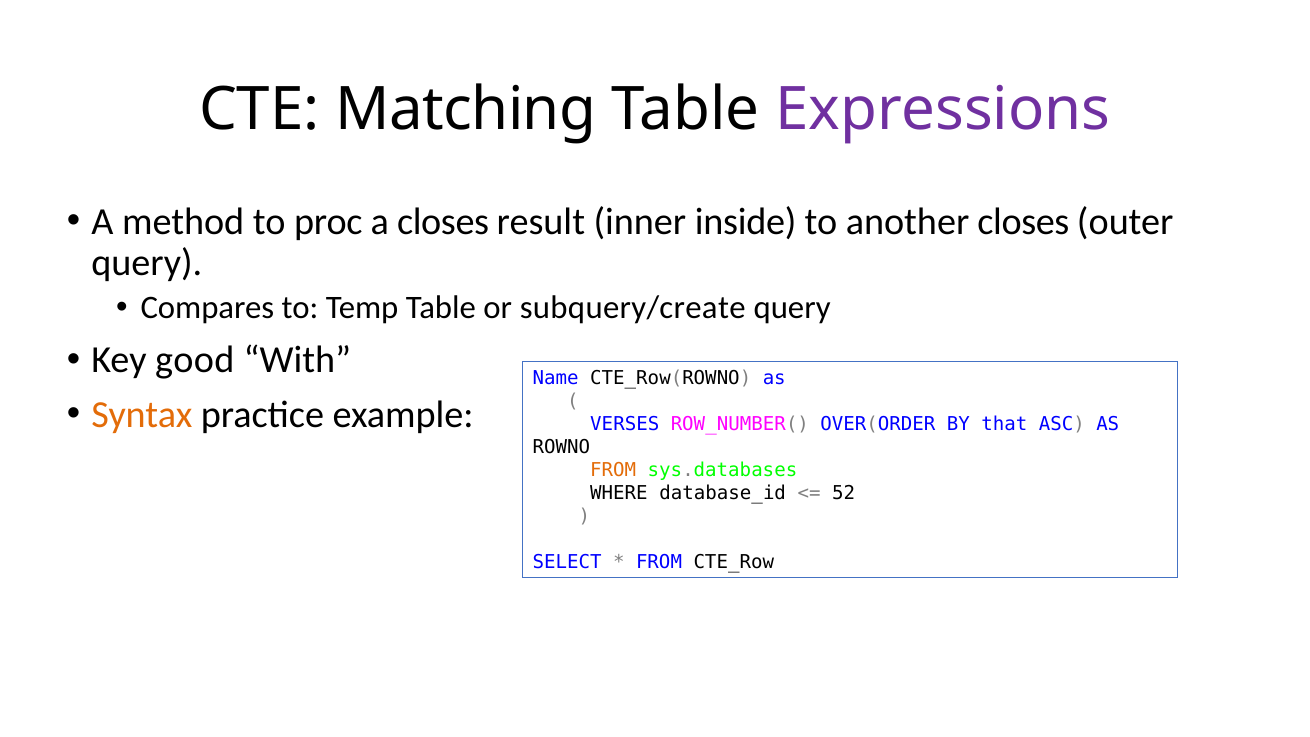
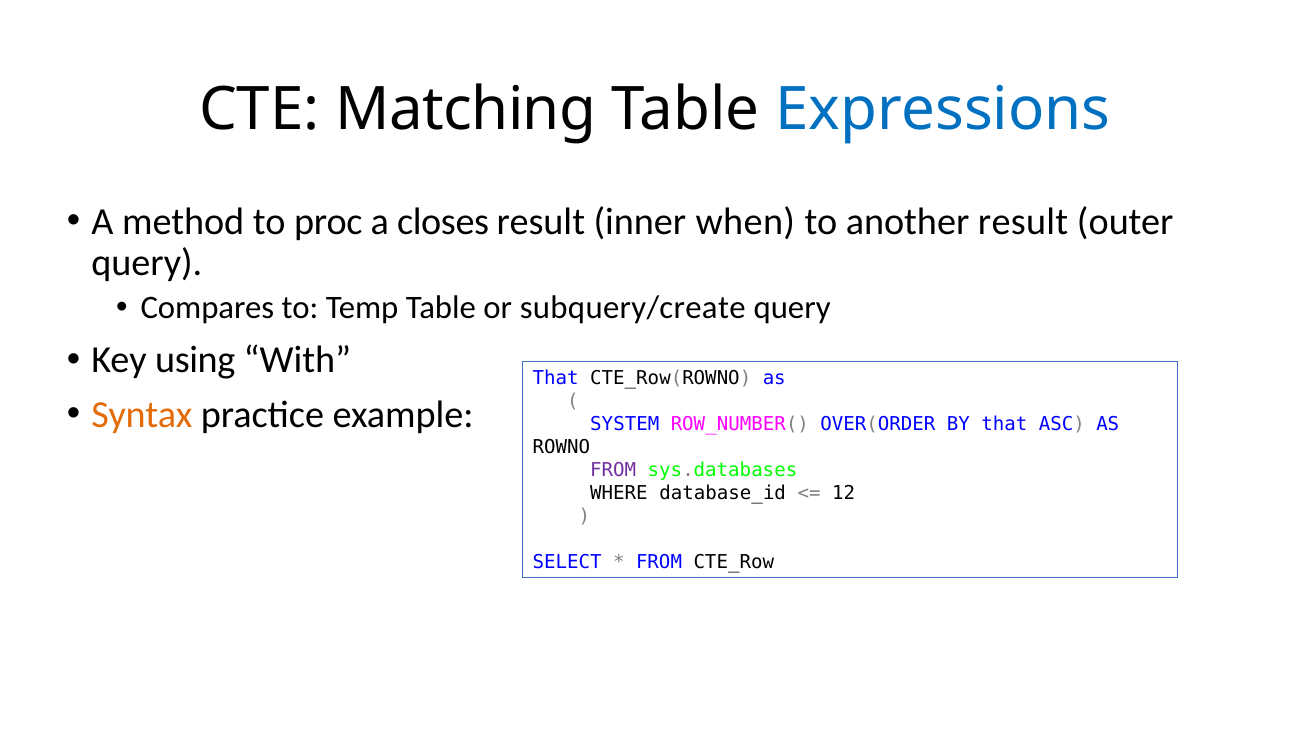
Expressions colour: purple -> blue (943, 110)
inside: inside -> when (745, 221)
another closes: closes -> result (1023, 221)
good: good -> using (195, 360)
Name: Name -> That (556, 379)
VERSES: VERSES -> SYSTEM (625, 424)
FROM colour: orange -> purple (613, 470)
52: 52 -> 12 (844, 493)
